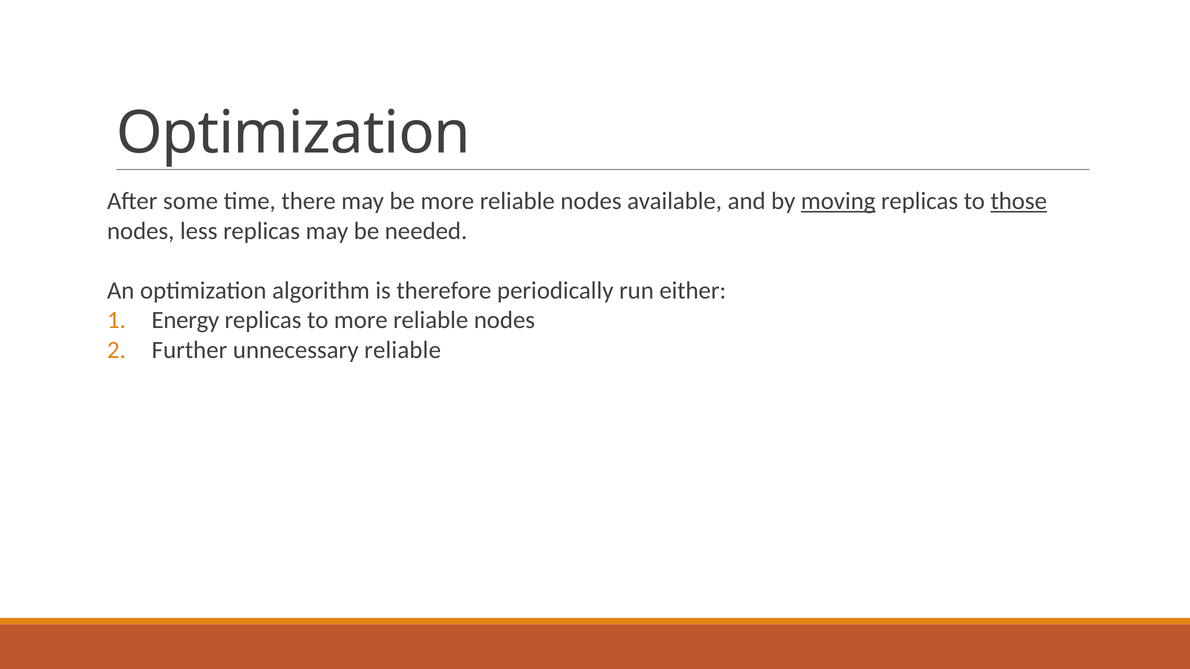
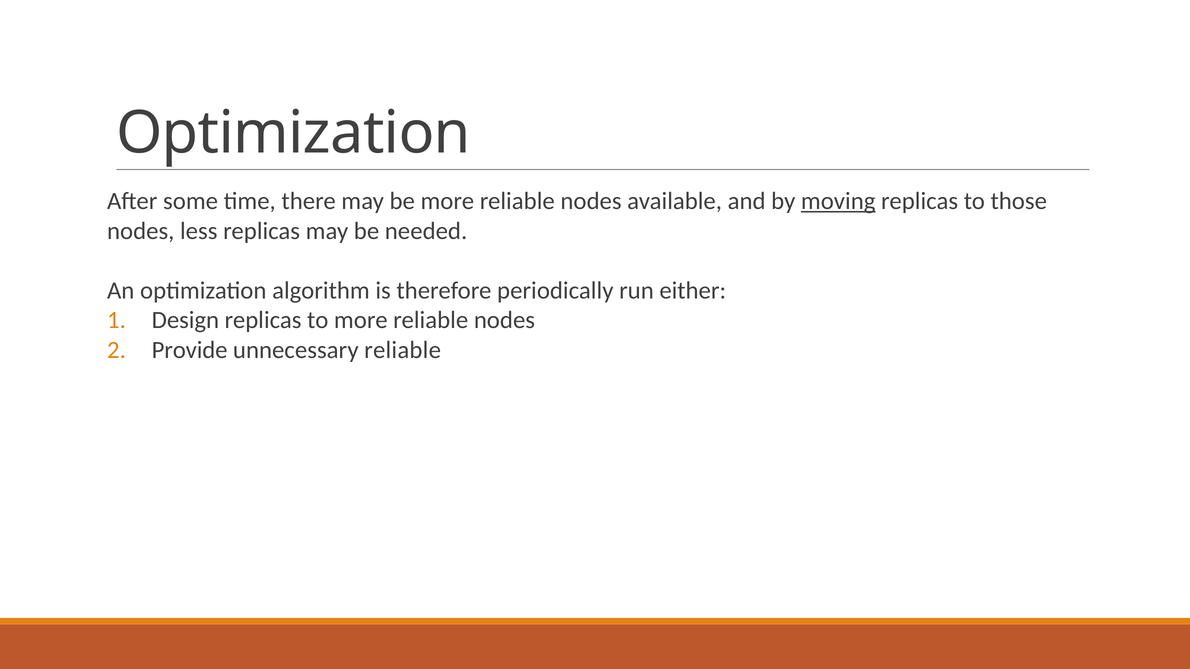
those underline: present -> none (1019, 201)
Energy: Energy -> Design (185, 320)
Further: Further -> Provide (190, 350)
